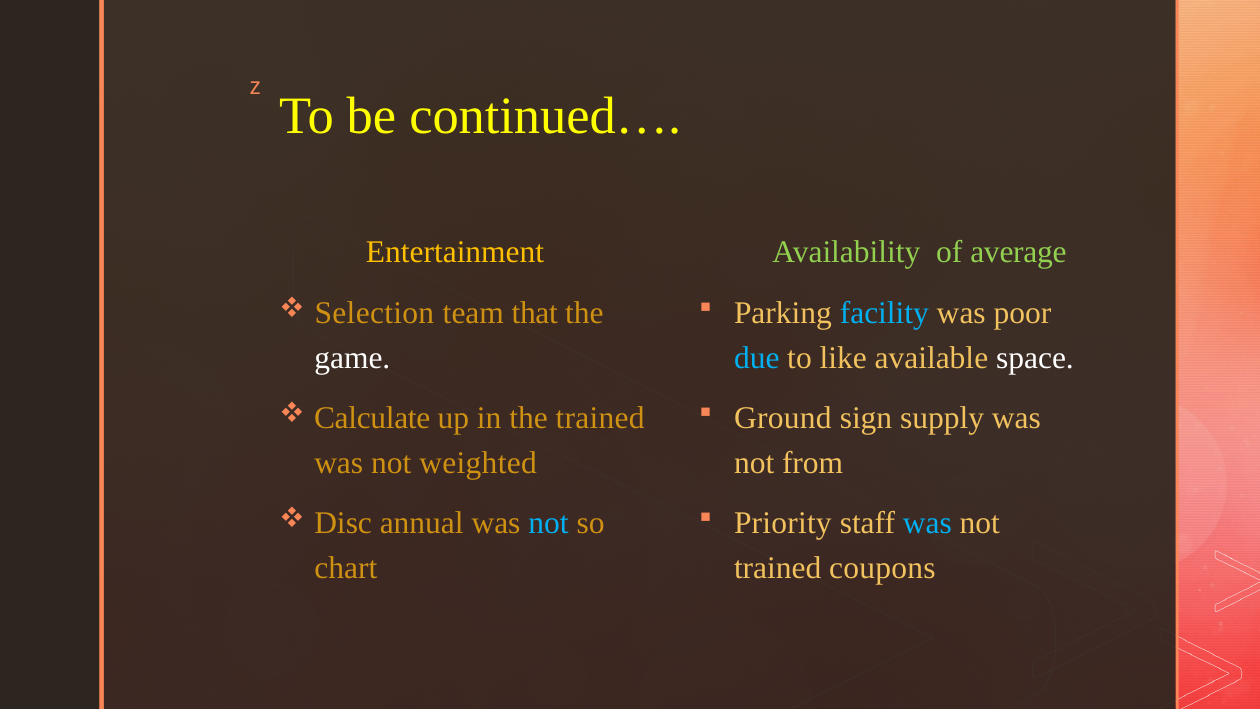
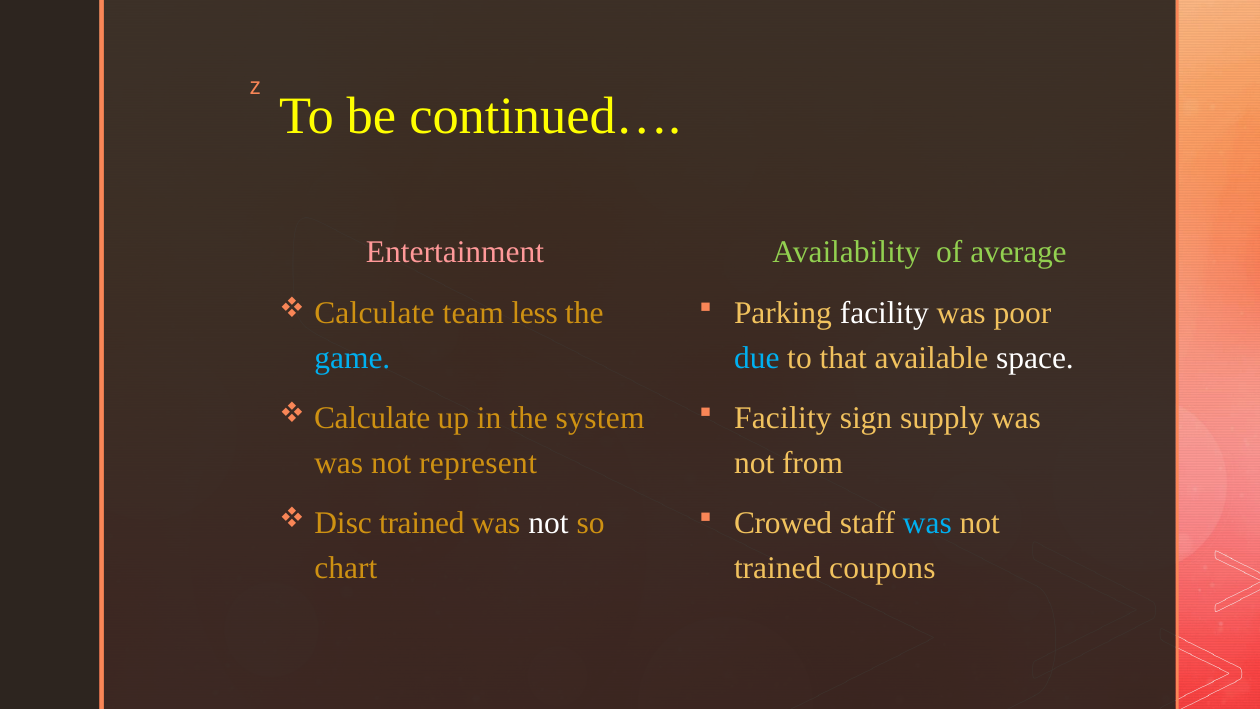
Entertainment colour: yellow -> pink (455, 252)
Selection: Selection -> Calculate (374, 313)
that: that -> less (535, 313)
facility colour: light blue -> white (884, 313)
game colour: white -> light blue (352, 358)
like: like -> that (843, 358)
the trained: trained -> system (600, 418)
Ground: Ground -> Facility (783, 418)
weighted: weighted -> represent (478, 463)
Disc annual: annual -> trained (422, 523)
not colour: light blue -> white (548, 523)
Priority: Priority -> Crowed (783, 523)
